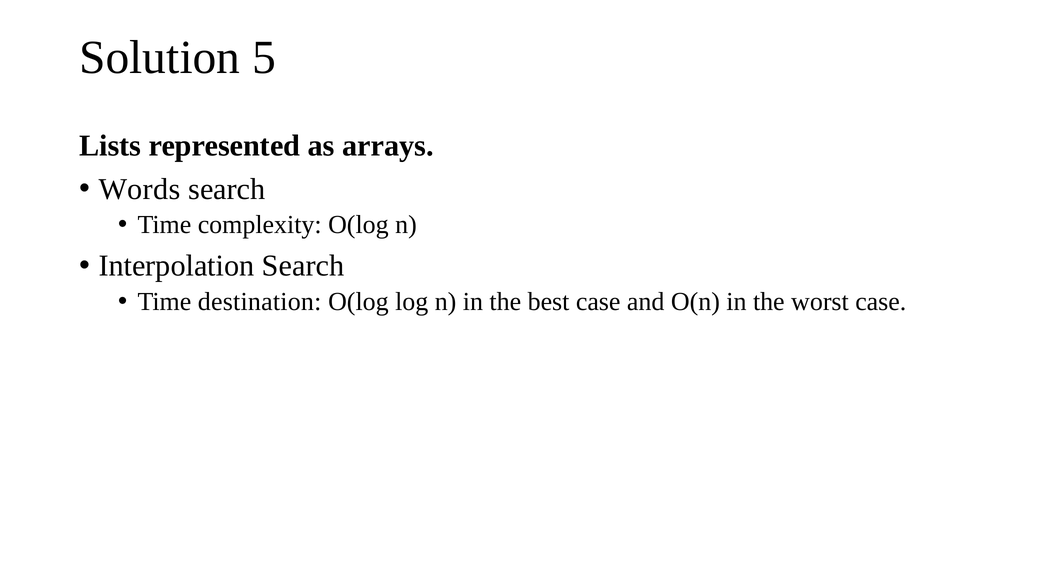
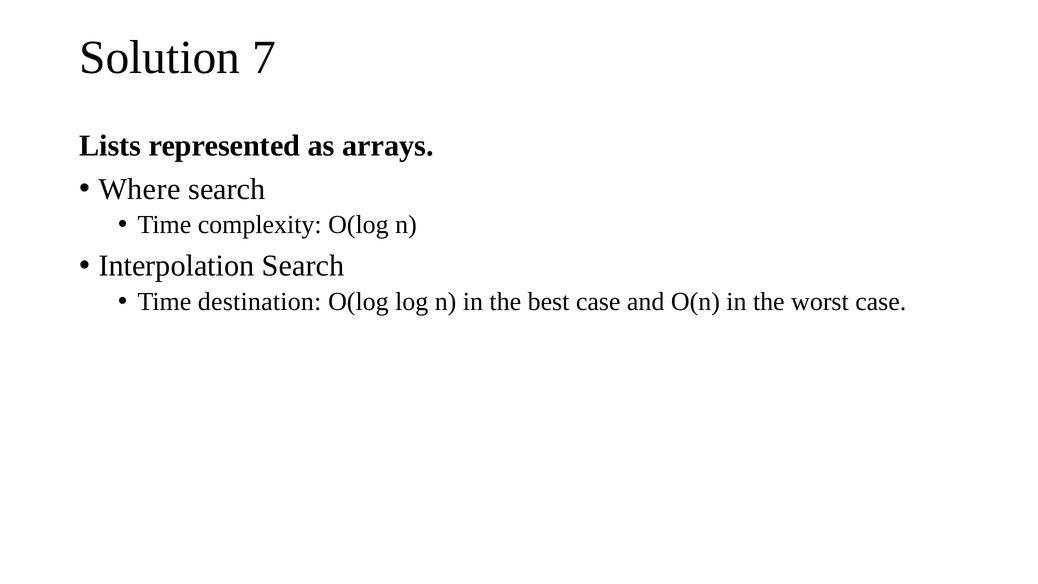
5: 5 -> 7 (264, 58)
Words: Words -> Where (140, 189)
